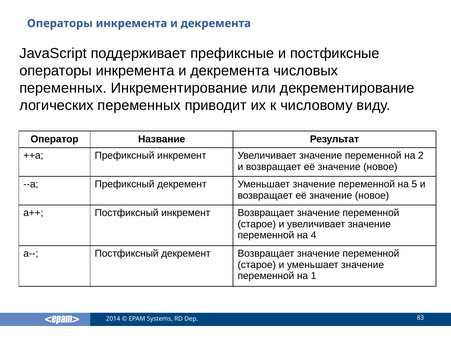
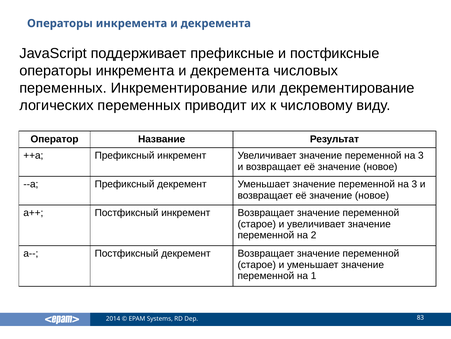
2: 2 -> 3 (421, 155)
5: 5 -> 3 (414, 184)
4: 4 -> 2 (314, 235)
